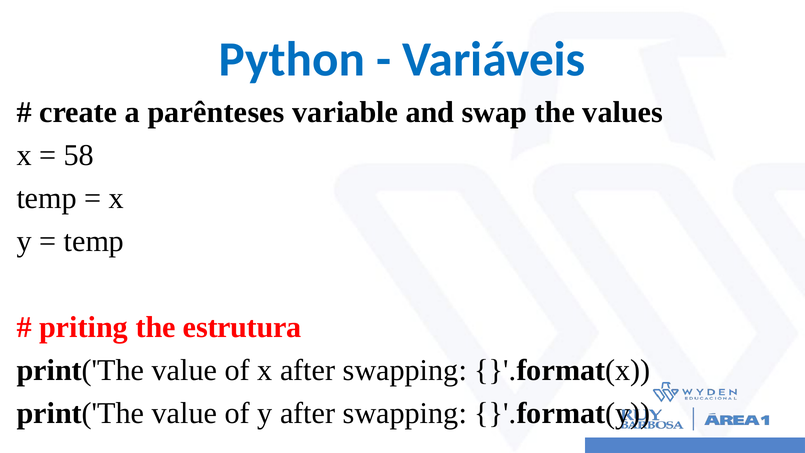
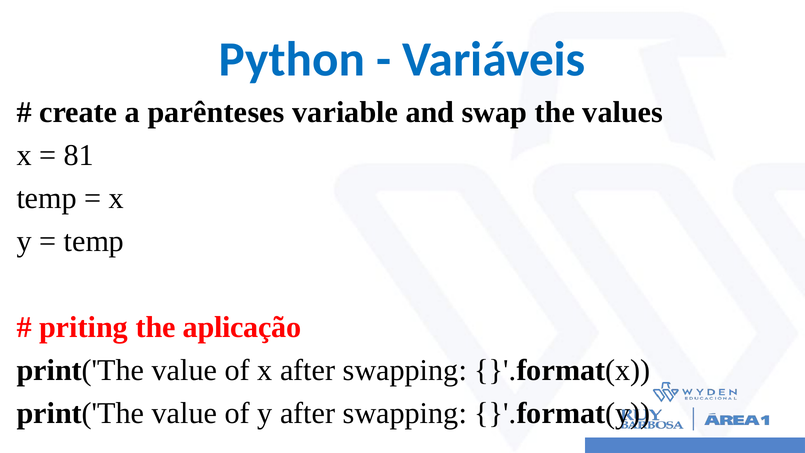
58: 58 -> 81 (79, 155)
estrutura: estrutura -> aplicação (242, 327)
